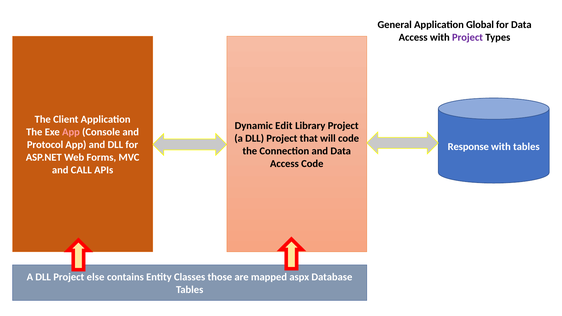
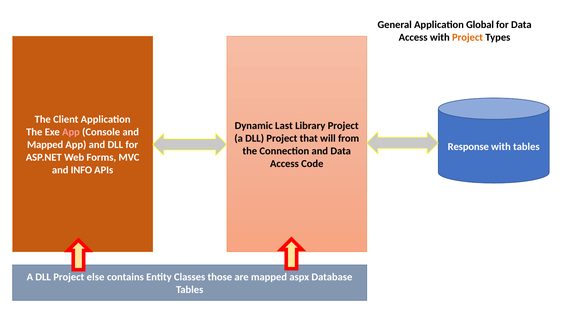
Project colour: purple -> orange (467, 37)
Edit: Edit -> Last (284, 126)
will code: code -> from (349, 138)
Protocol: Protocol -> Mapped (45, 145)
CALL: CALL -> INFO (81, 170)
